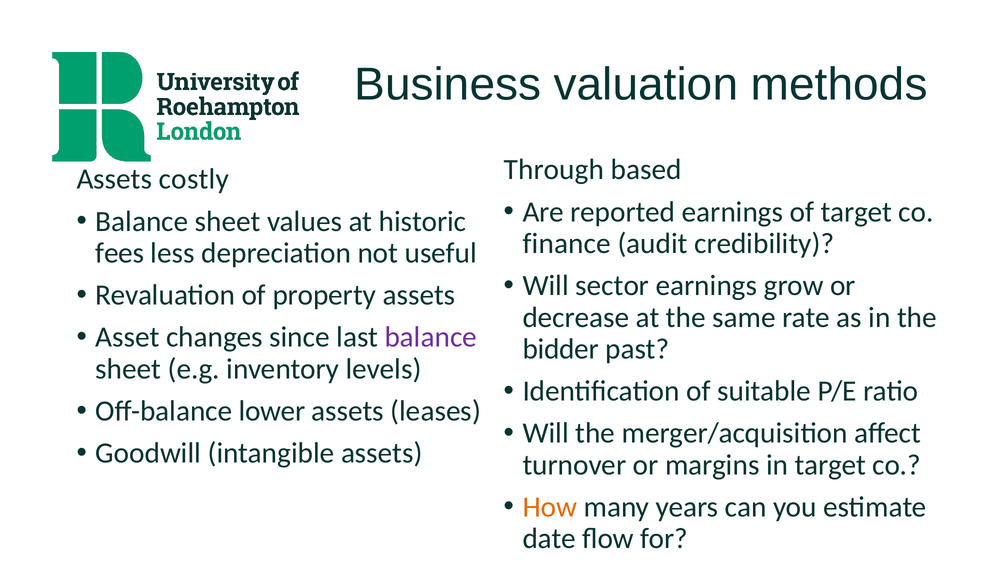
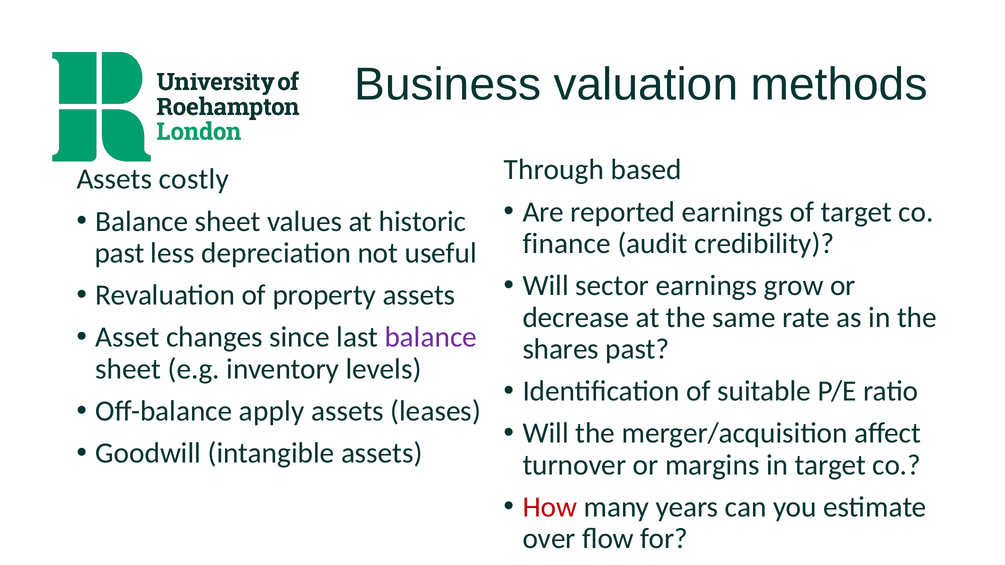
fees: fees -> past (120, 253)
bidder: bidder -> shares (561, 349)
lower: lower -> apply (272, 411)
How colour: orange -> red (550, 507)
date: date -> over (549, 539)
